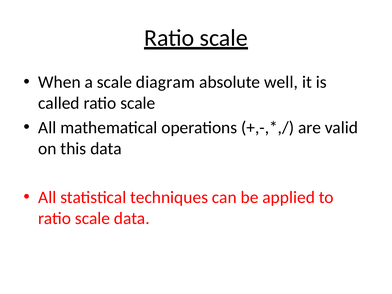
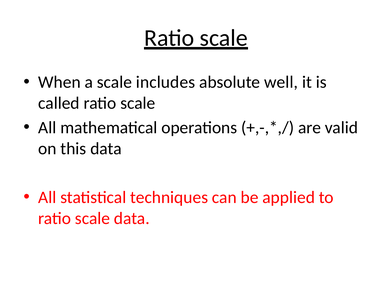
diagram: diagram -> includes (166, 82)
